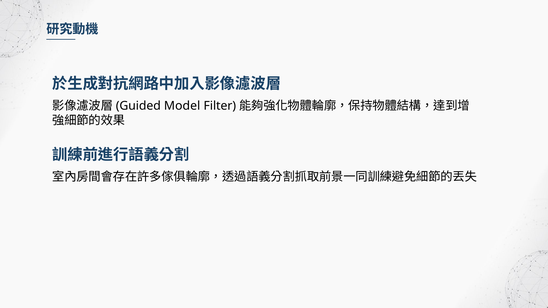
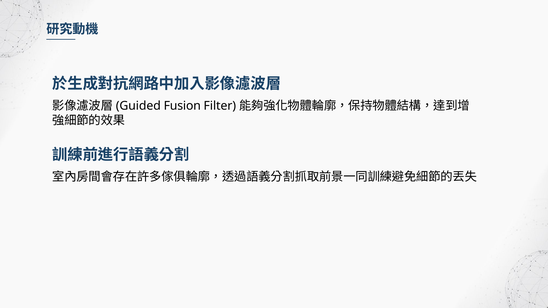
Model: Model -> Fusion (182, 106)
